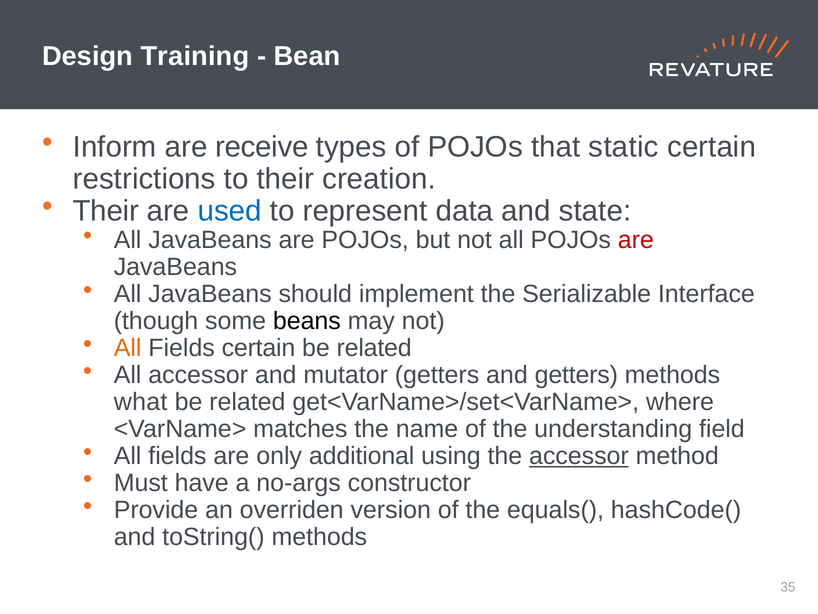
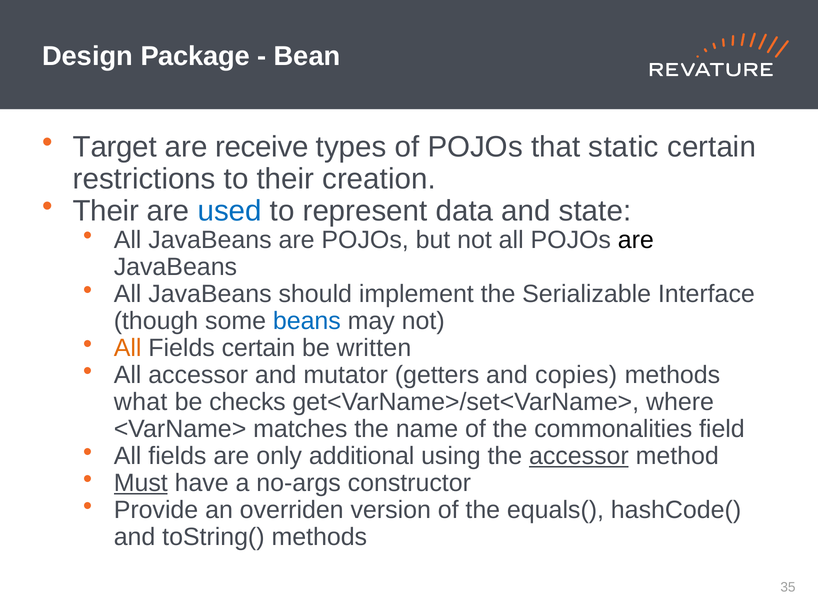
Training: Training -> Package (195, 56)
Inform: Inform -> Target (115, 147)
are colour: red -> black (636, 240)
beans colour: black -> blue (307, 321)
related: related -> written (374, 348)
and getters: getters -> copies (576, 375)
related: related -> checks (247, 402)
understanding: understanding -> commonalities (613, 429)
Must underline: none -> present (141, 483)
